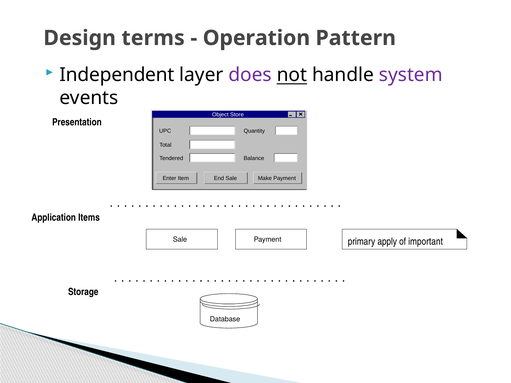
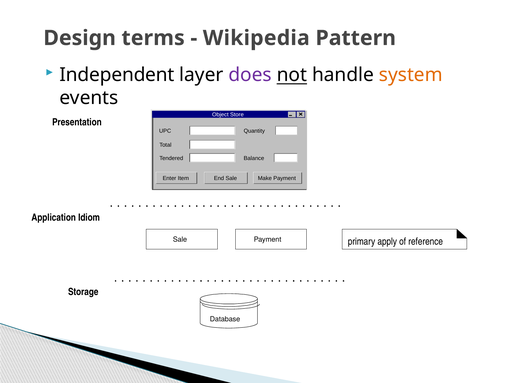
Operation: Operation -> Wikipedia (256, 38)
system colour: purple -> orange (411, 75)
Items: Items -> Idiom (89, 218)
important: important -> reference (426, 242)
